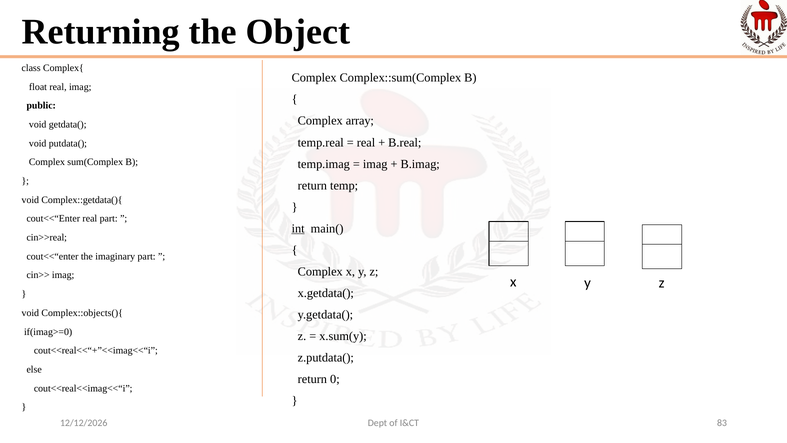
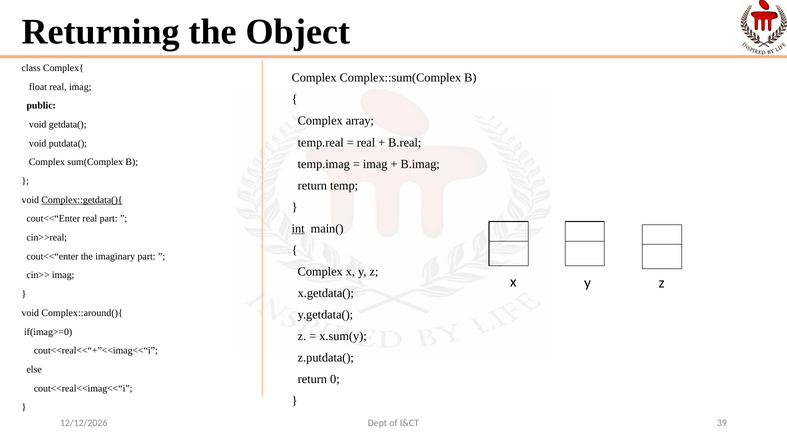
Complex::getdata(){ underline: none -> present (82, 200)
Complex::objects(){: Complex::objects(){ -> Complex::around(){ (82, 313)
83: 83 -> 39 (722, 423)
